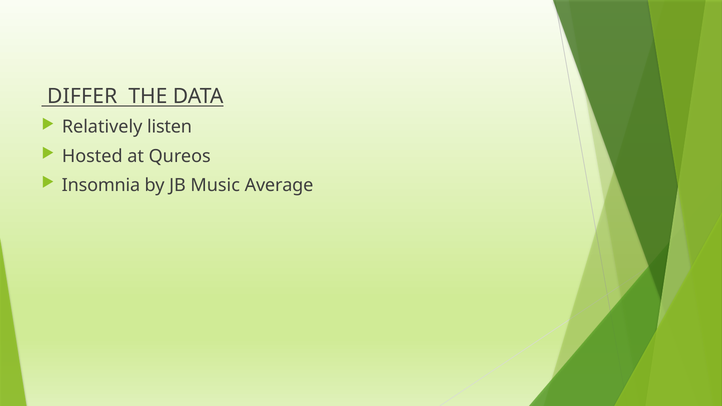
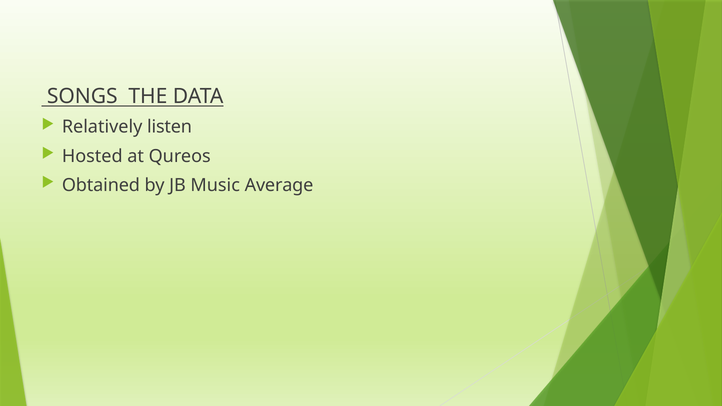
DIFFER: DIFFER -> SONGS (82, 96)
Insomnia: Insomnia -> Obtained (101, 185)
